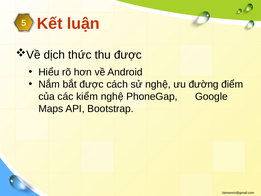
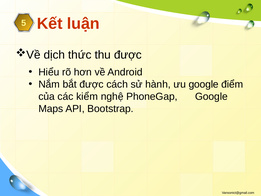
sử nghệ: nghệ -> hành (158, 84)
ưu đường: đường -> google (204, 84)
